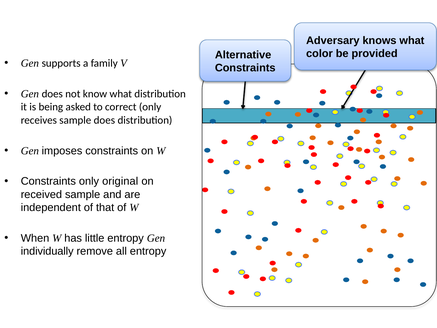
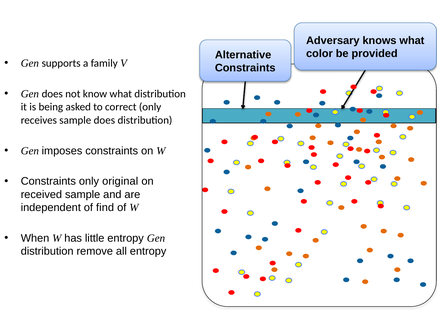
that: that -> find (105, 207)
individually: individually -> distribution (47, 251)
